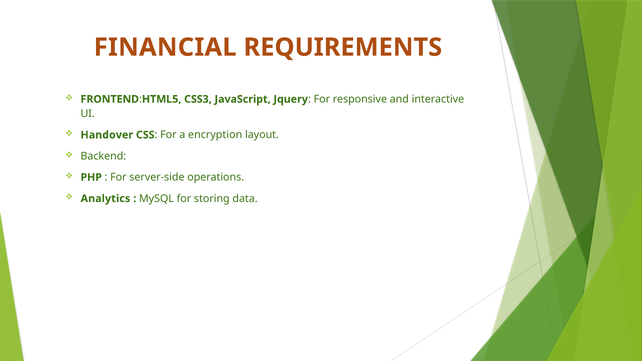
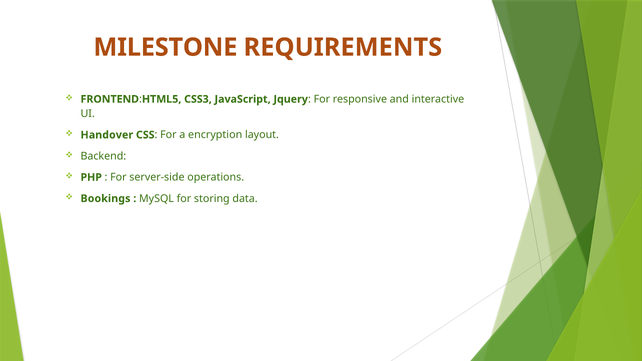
FINANCIAL: FINANCIAL -> MILESTONE (165, 47)
Analytics: Analytics -> Bookings (105, 199)
